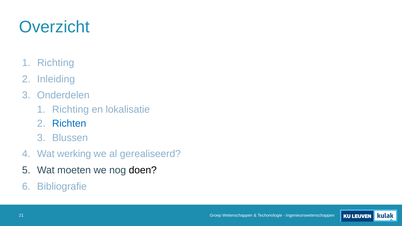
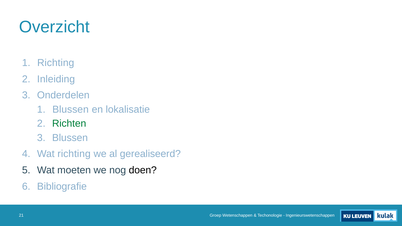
Richting: Richting -> Blussen (71, 109)
Richten colour: blue -> green (69, 124)
Wat werking: werking -> richting (74, 154)
